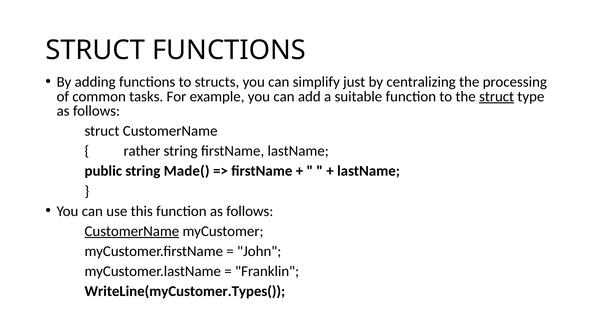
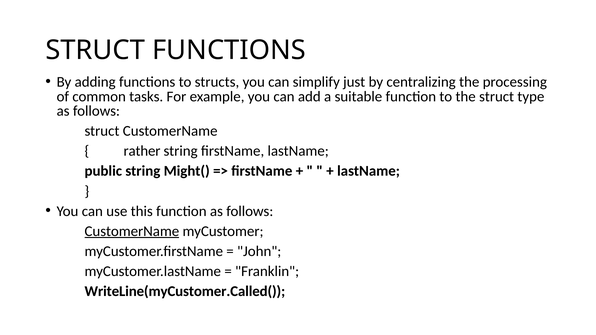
struct underline: present -> none (497, 97)
Made(: Made( -> Might( (187, 171)
WriteLine(myCustomer.Types(: WriteLine(myCustomer.Types( -> WriteLine(myCustomer.Called( (185, 292)
